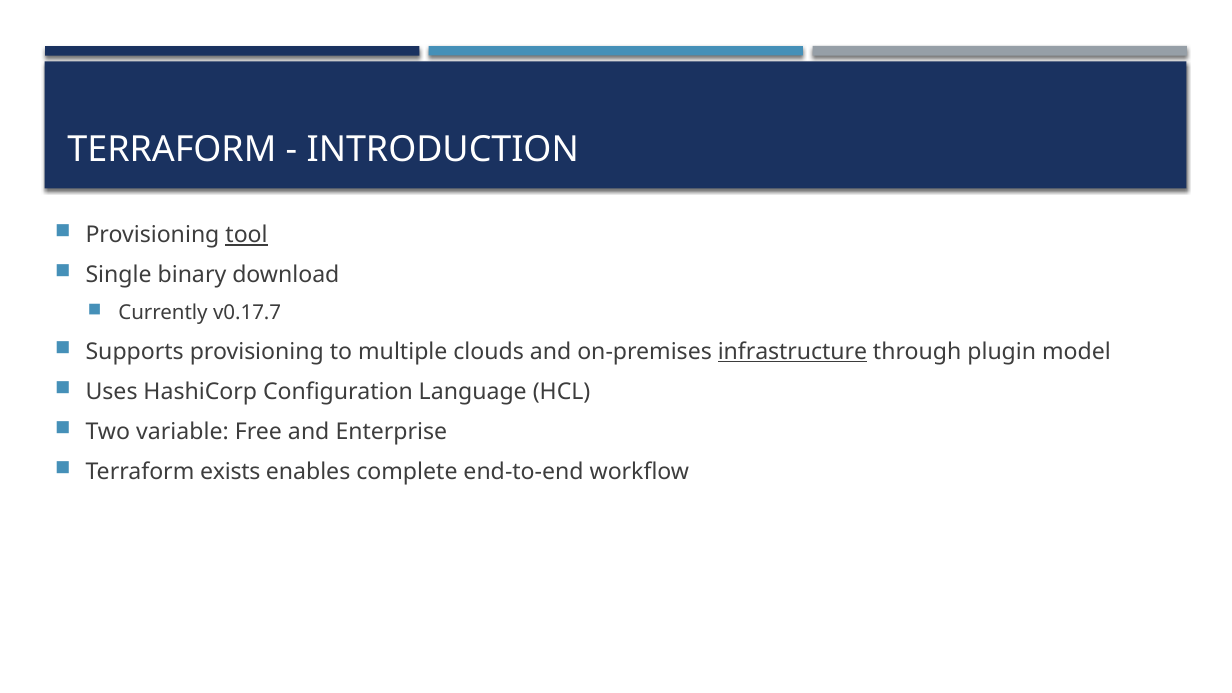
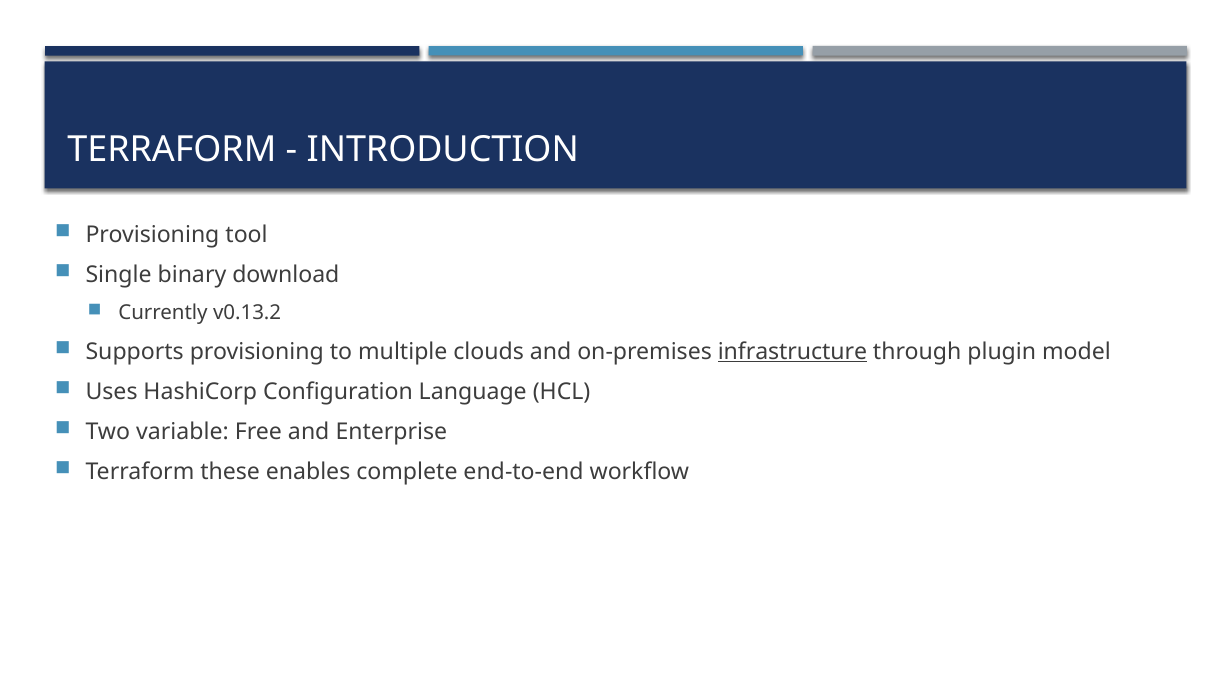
tool underline: present -> none (247, 235)
v0.17.7: v0.17.7 -> v0.13.2 (247, 313)
exists: exists -> these (230, 472)
